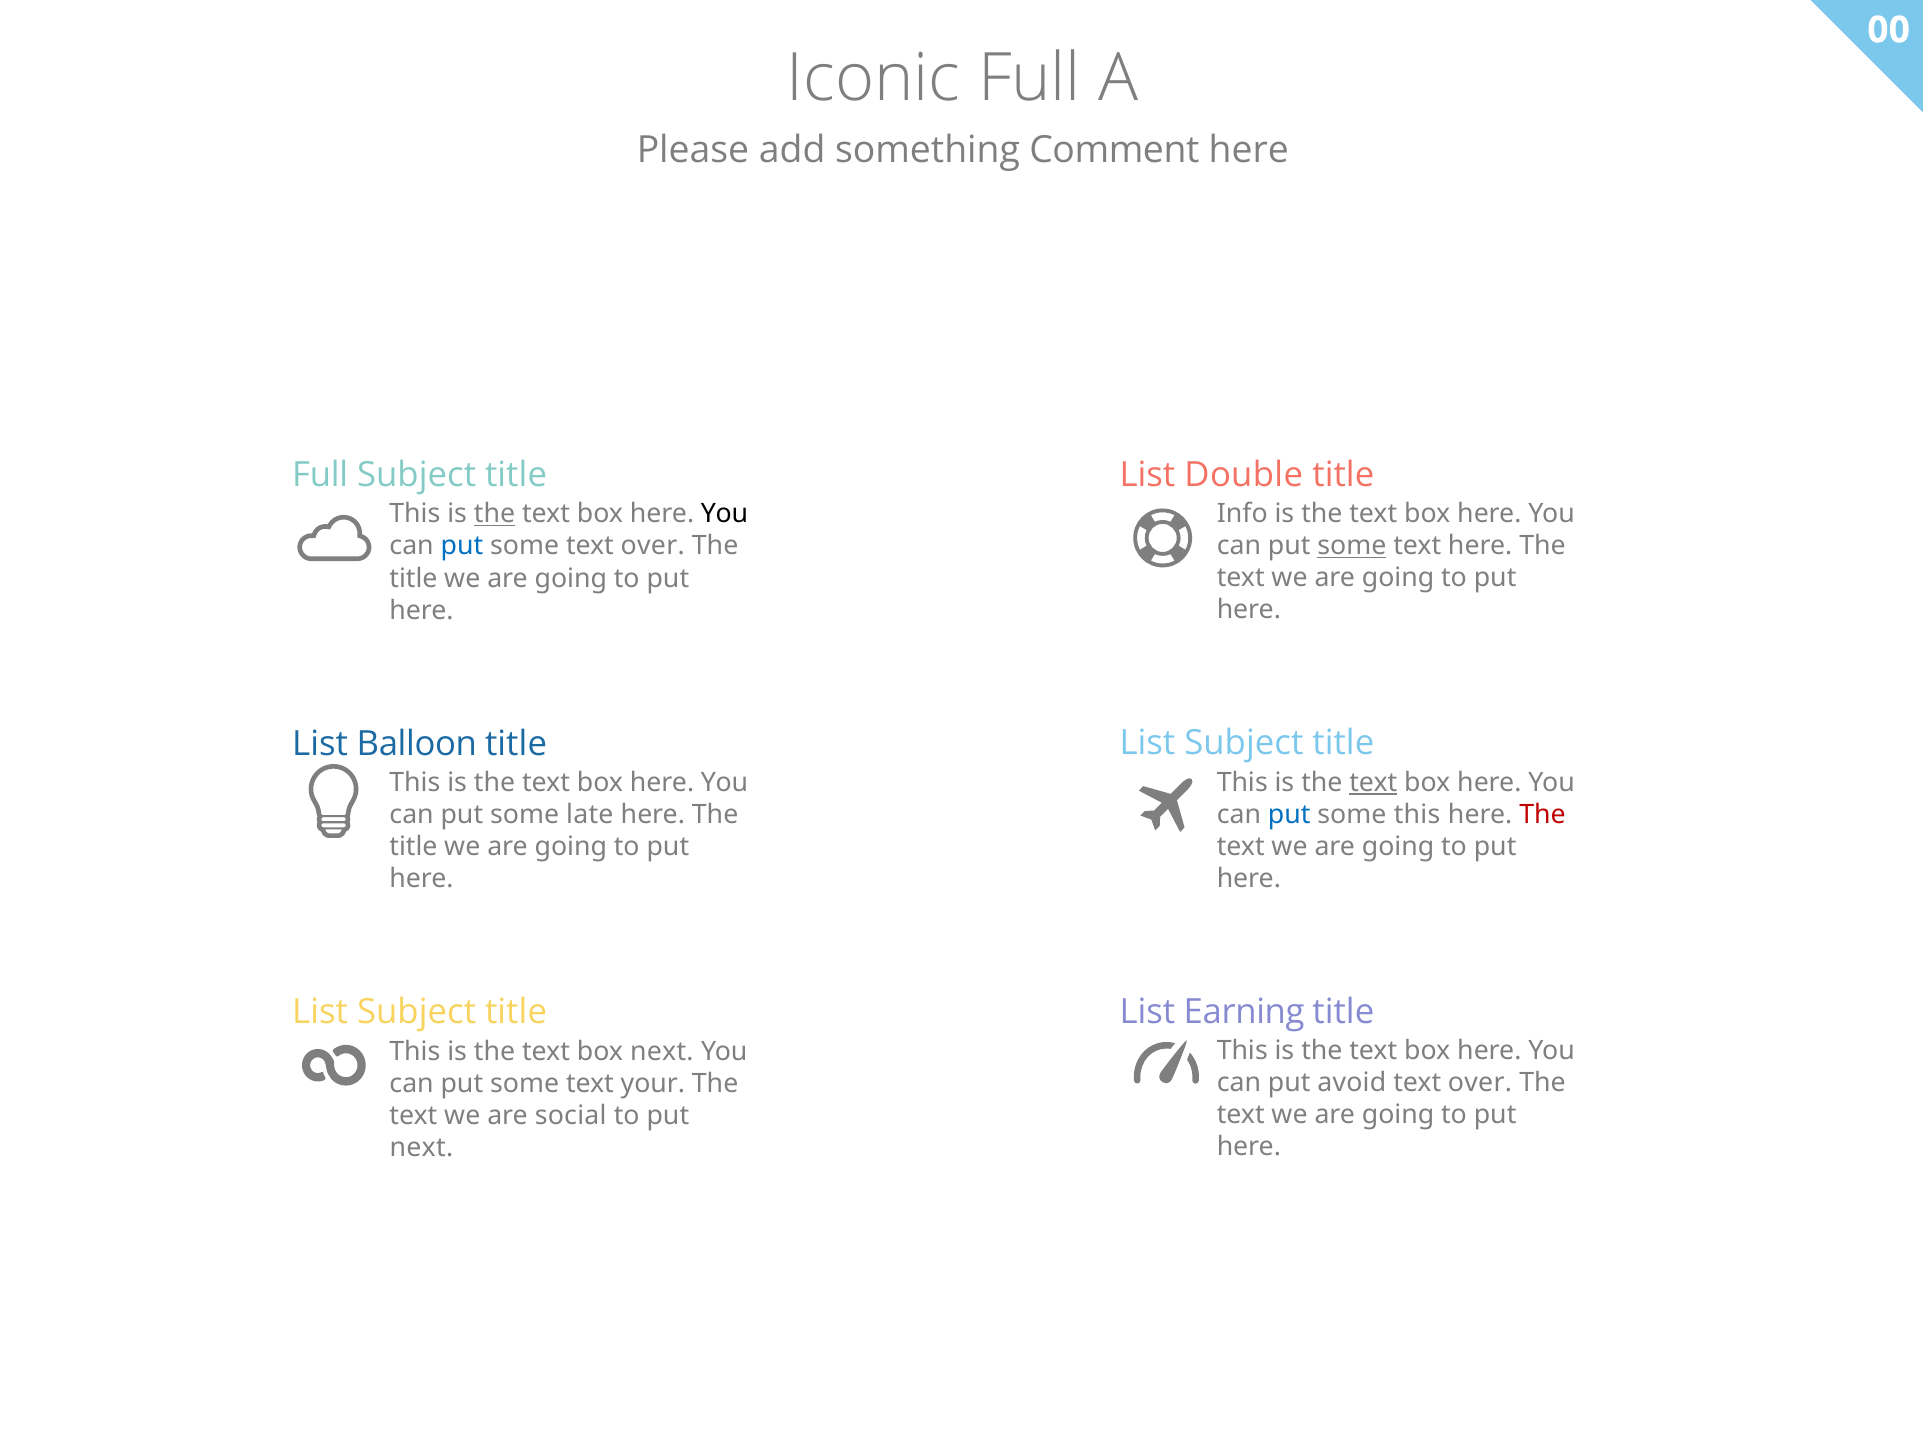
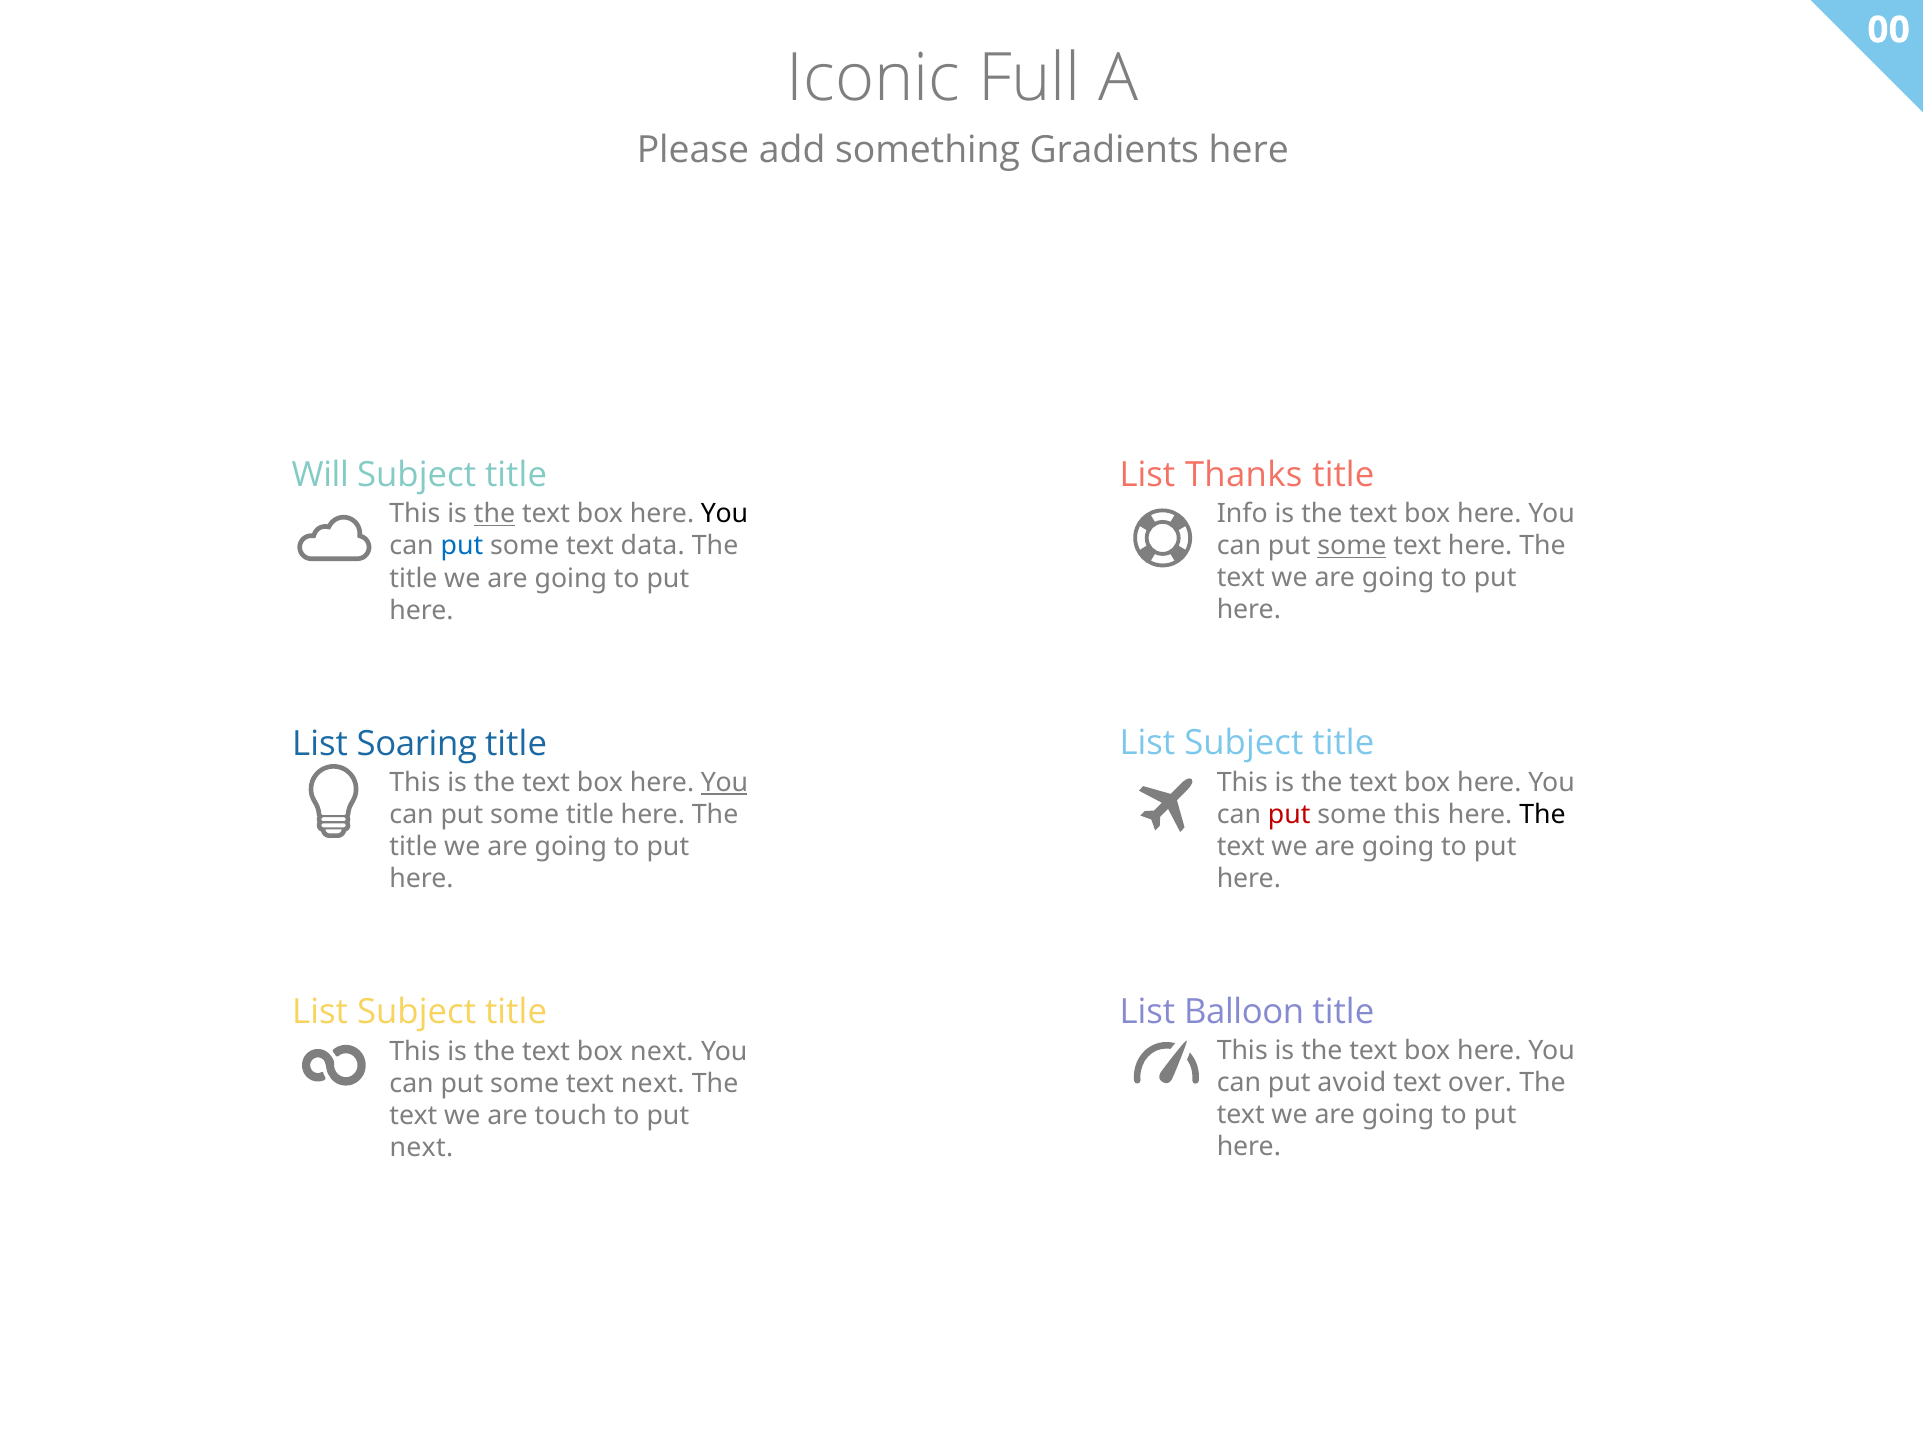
Comment: Comment -> Gradients (1114, 150)
Double: Double -> Thanks (1244, 475)
Full: Full -> Will (320, 475)
some text over: over -> data (653, 546)
Balloon: Balloon -> Soaring (417, 744)
text underline: present -> none (1373, 783)
You underline: none -> present (724, 783)
put colour: blue -> red (1289, 815)
The colour: red -> black (1542, 815)
some late: late -> title (590, 815)
Earning: Earning -> Balloon (1244, 1012)
text your: your -> next (653, 1084)
social: social -> touch (571, 1116)
